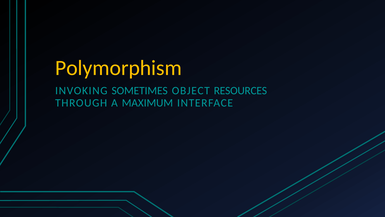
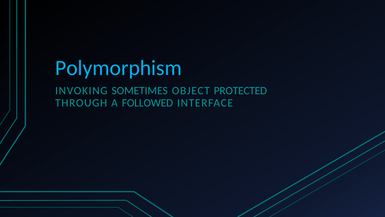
Polymorphism colour: yellow -> light blue (119, 68)
RESOURCES: RESOURCES -> PROTECTED (240, 91)
MAXIMUM: MAXIMUM -> FOLLOWED (147, 103)
